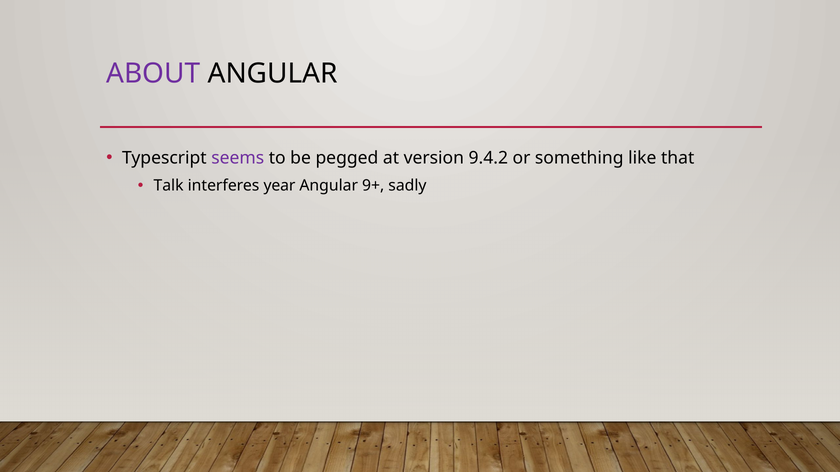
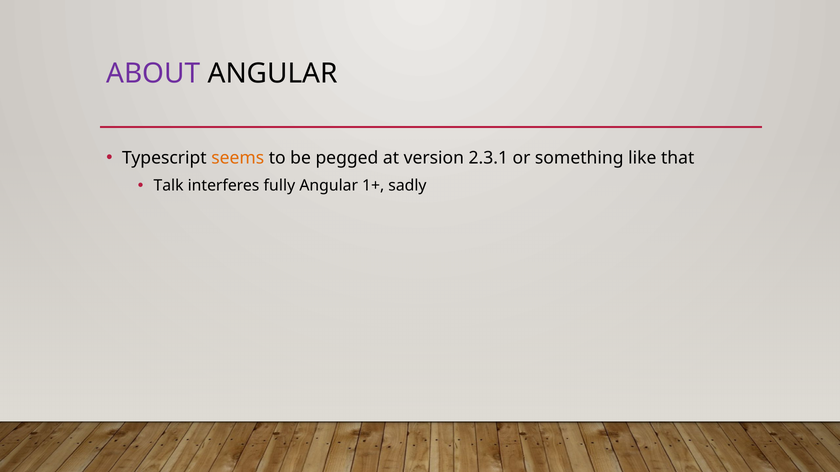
seems colour: purple -> orange (238, 158)
9.4.2: 9.4.2 -> 2.3.1 (488, 158)
year: year -> fully (279, 186)
9+: 9+ -> 1+ (373, 186)
